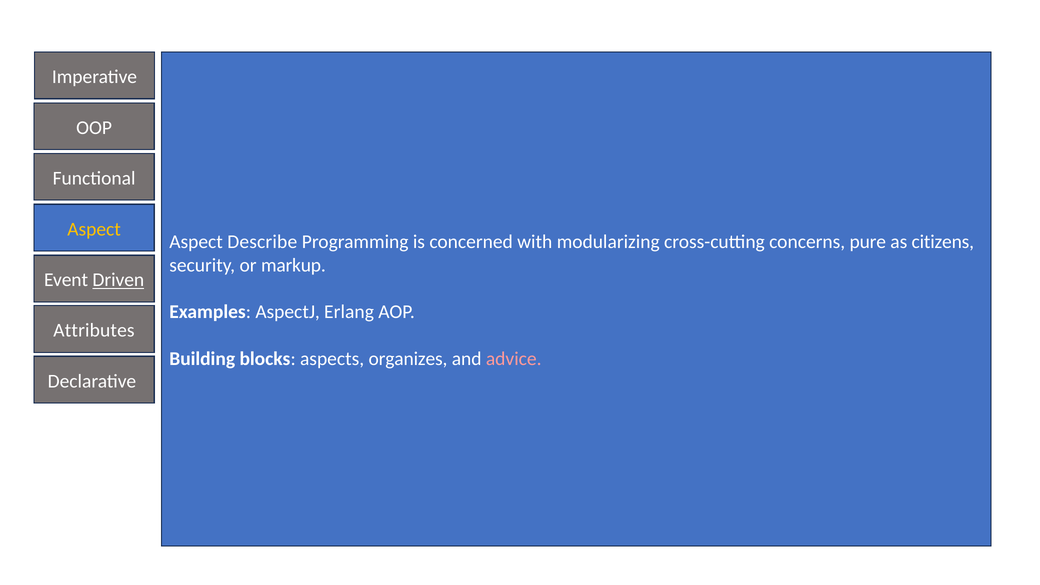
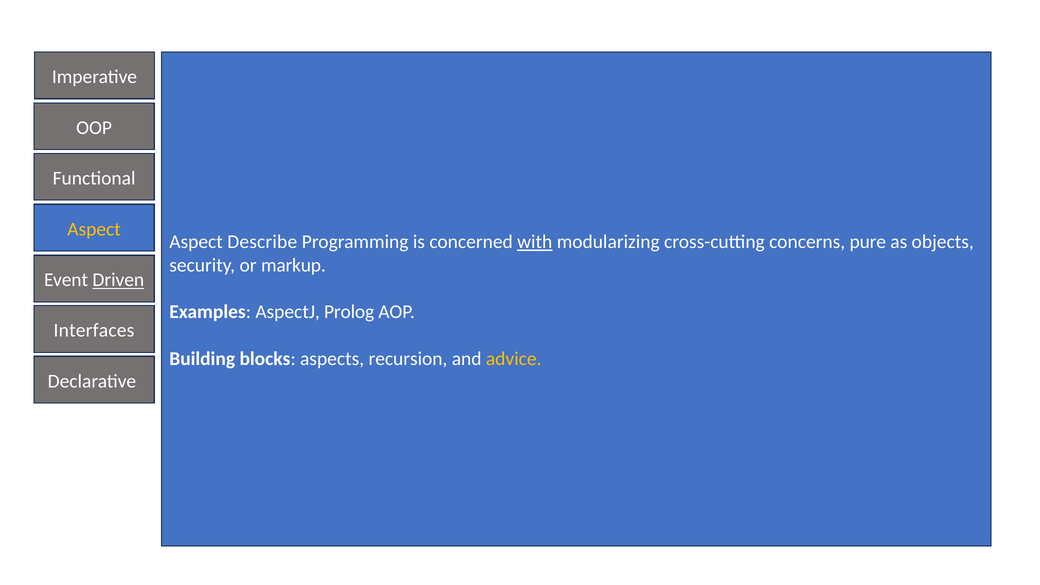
with underline: none -> present (535, 242)
citizens: citizens -> objects (943, 242)
Erlang: Erlang -> Prolog (349, 312)
Attributes: Attributes -> Interfaces (94, 330)
organizes: organizes -> recursion (408, 359)
advice colour: pink -> yellow (514, 359)
